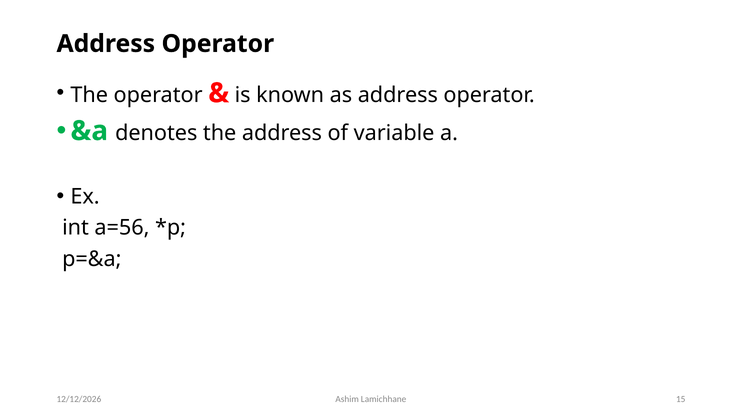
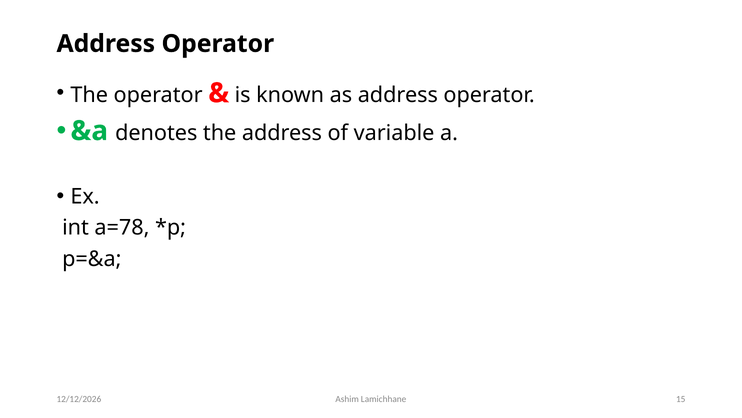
a=56: a=56 -> a=78 (122, 227)
